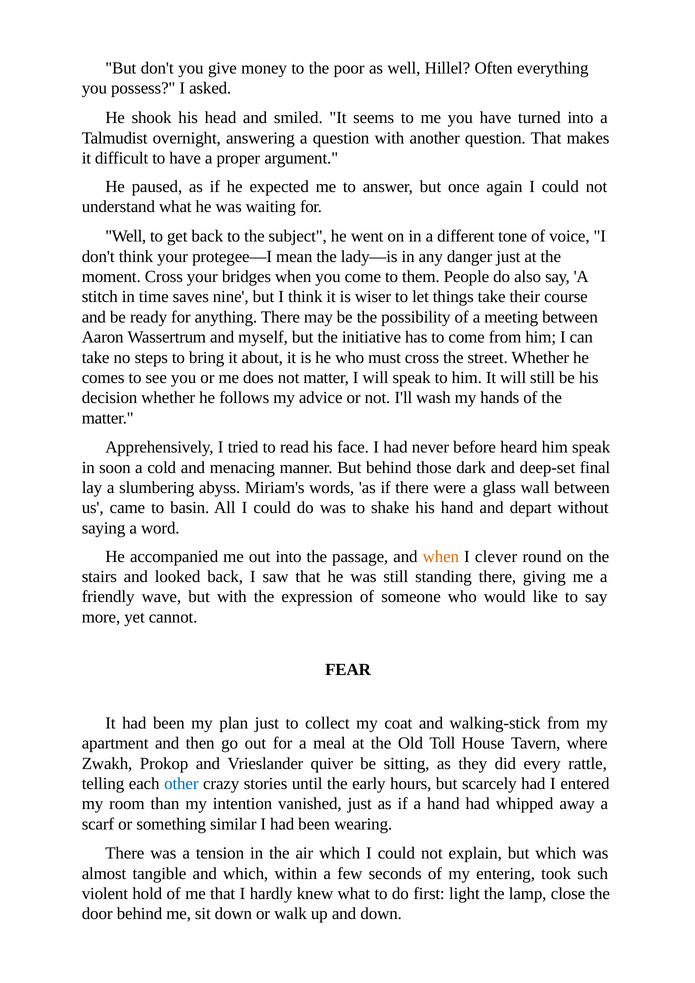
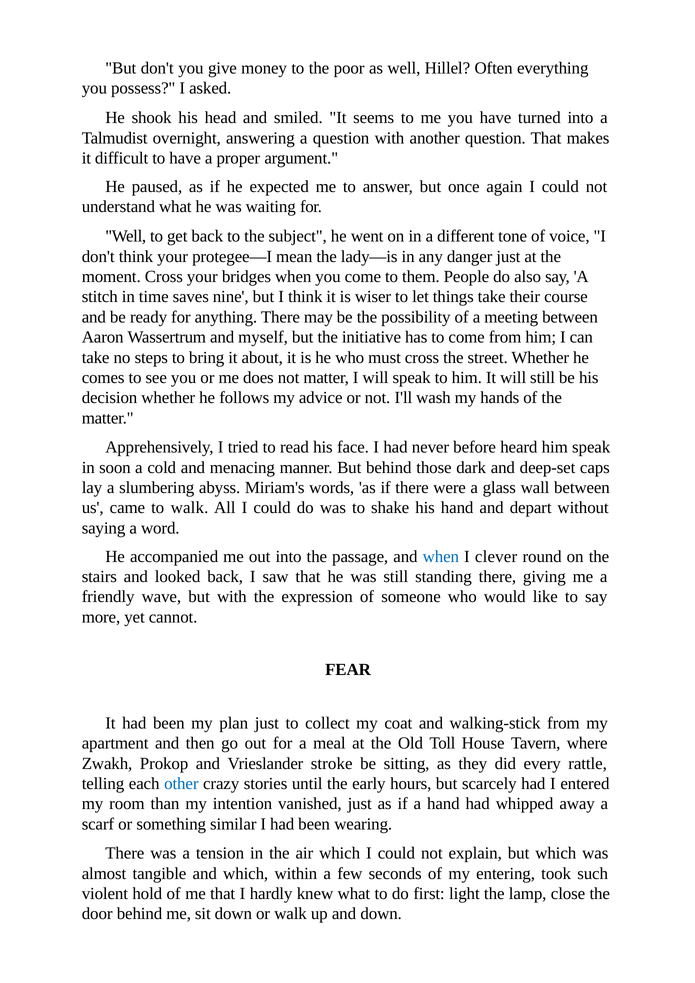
final: final -> caps (595, 468)
to basin: basin -> walk (190, 508)
when colour: orange -> blue (441, 557)
quiver: quiver -> stroke (332, 764)
